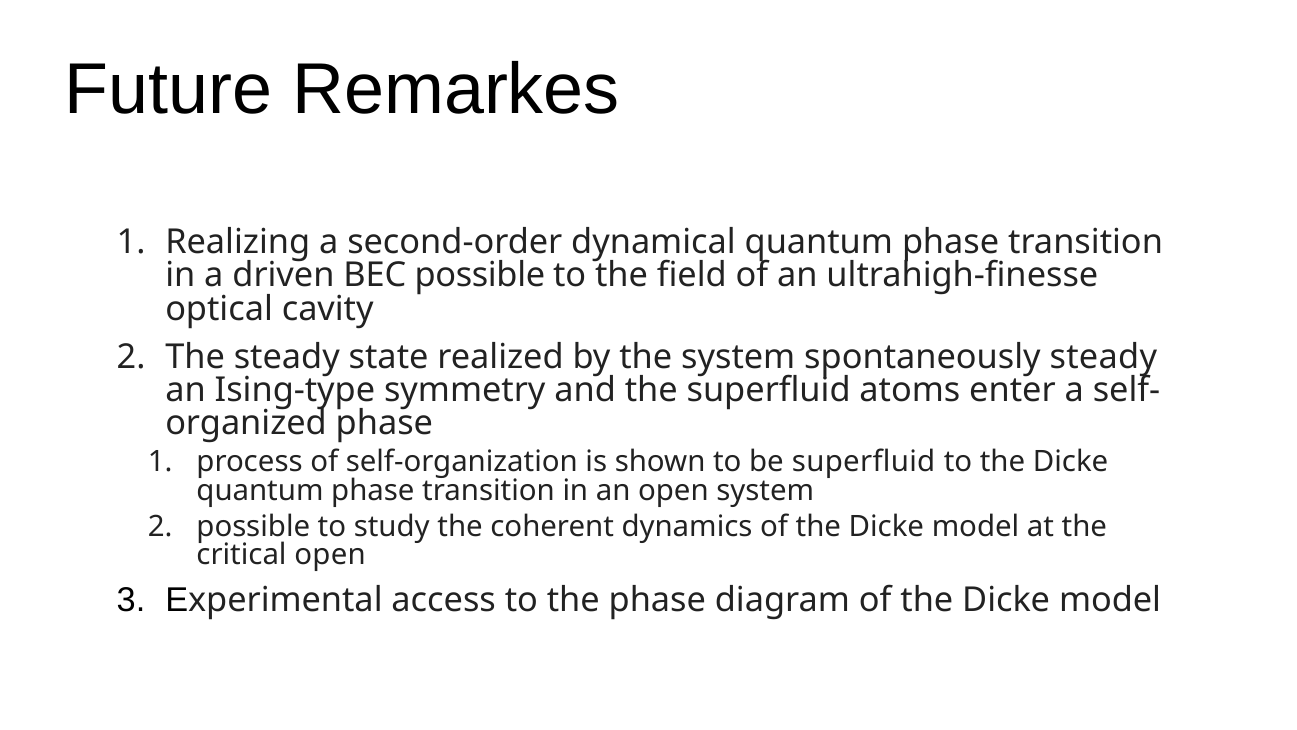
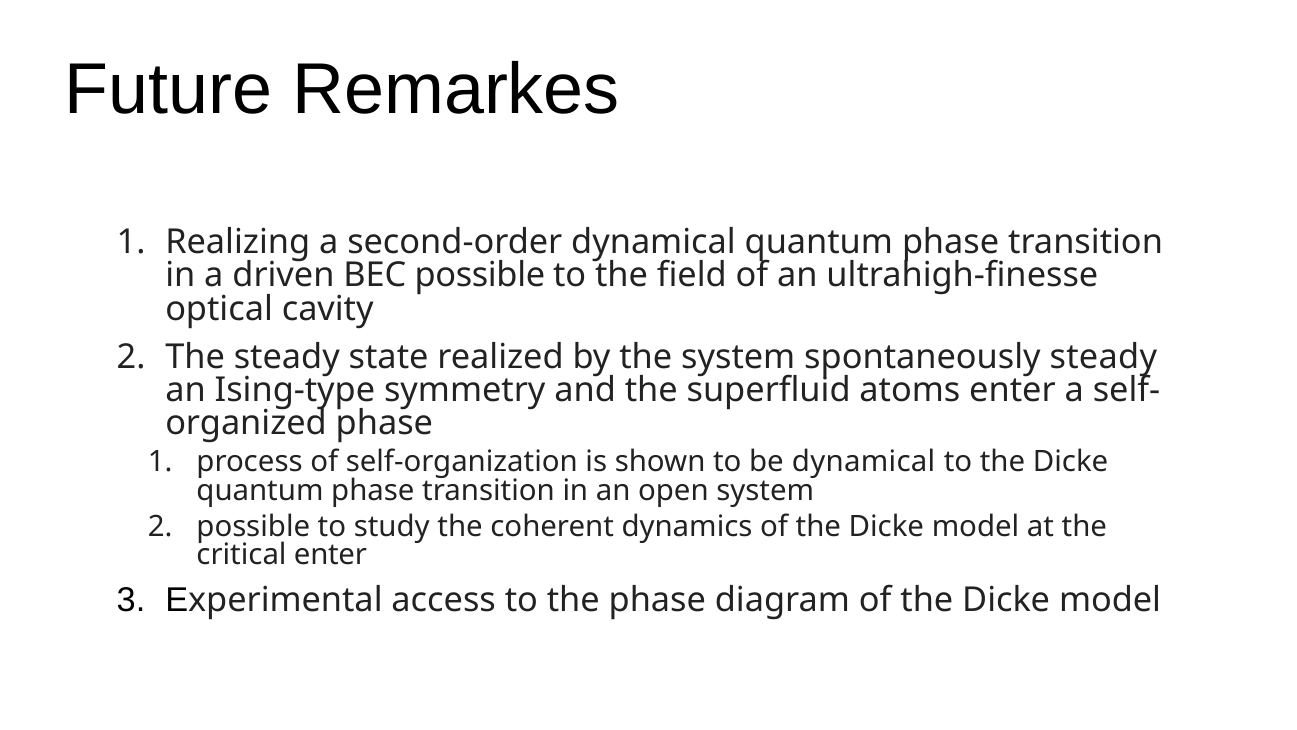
be superfluid: superfluid -> dynamical (864, 462)
critical open: open -> enter (330, 555)
